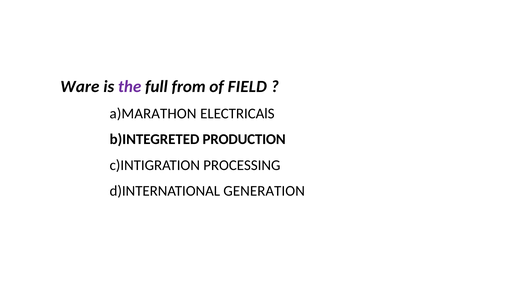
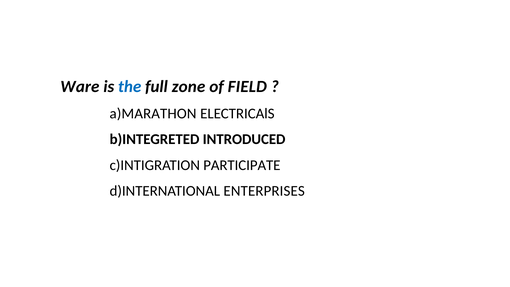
the colour: purple -> blue (130, 86)
from: from -> zone (189, 86)
PRODUCTION: PRODUCTION -> INTRODUCED (244, 139)
PROCESSING: PROCESSING -> PARTICIPATE (242, 165)
GENERATION: GENERATION -> ENTERPRISES (264, 191)
